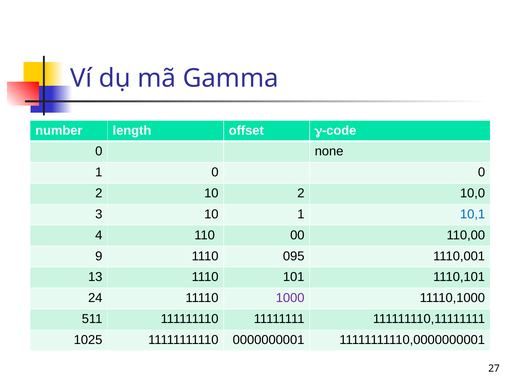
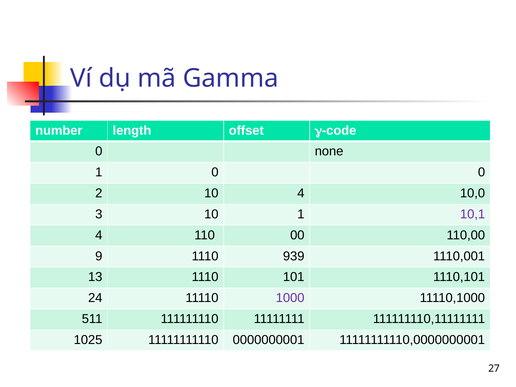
10 2: 2 -> 4 (301, 193)
10,1 colour: blue -> purple (473, 214)
095: 095 -> 939 (294, 256)
